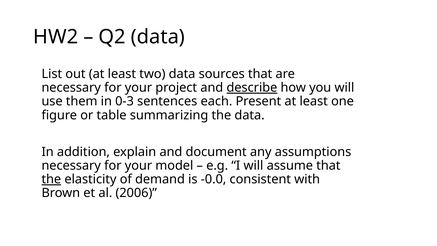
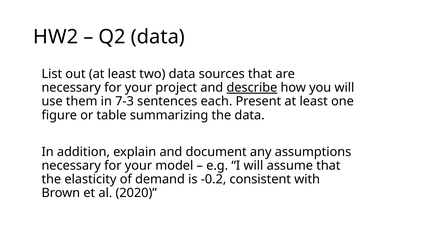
0-3: 0-3 -> 7-3 (125, 101)
the underline: present -> none (51, 179)
-0.0: -0.0 -> -0.2 (214, 179)
2006: 2006 -> 2020 (136, 193)
